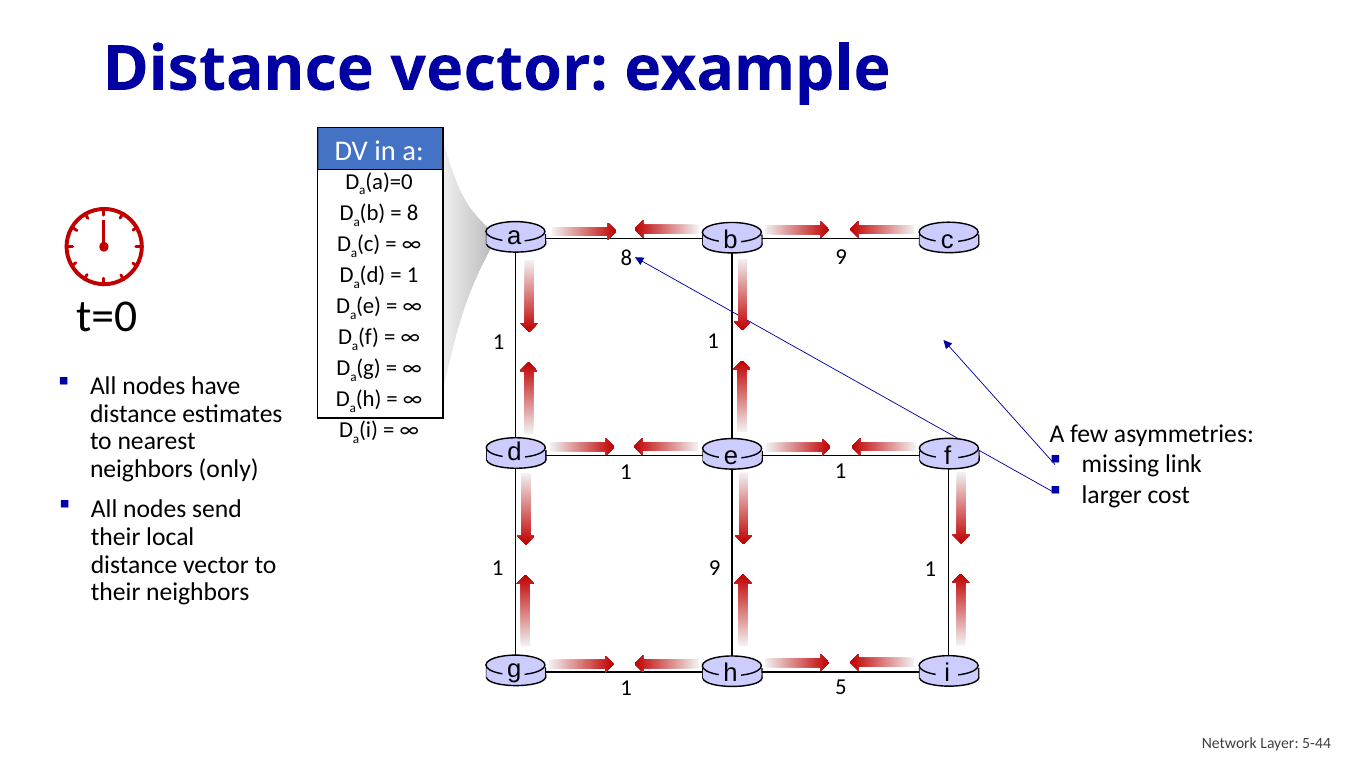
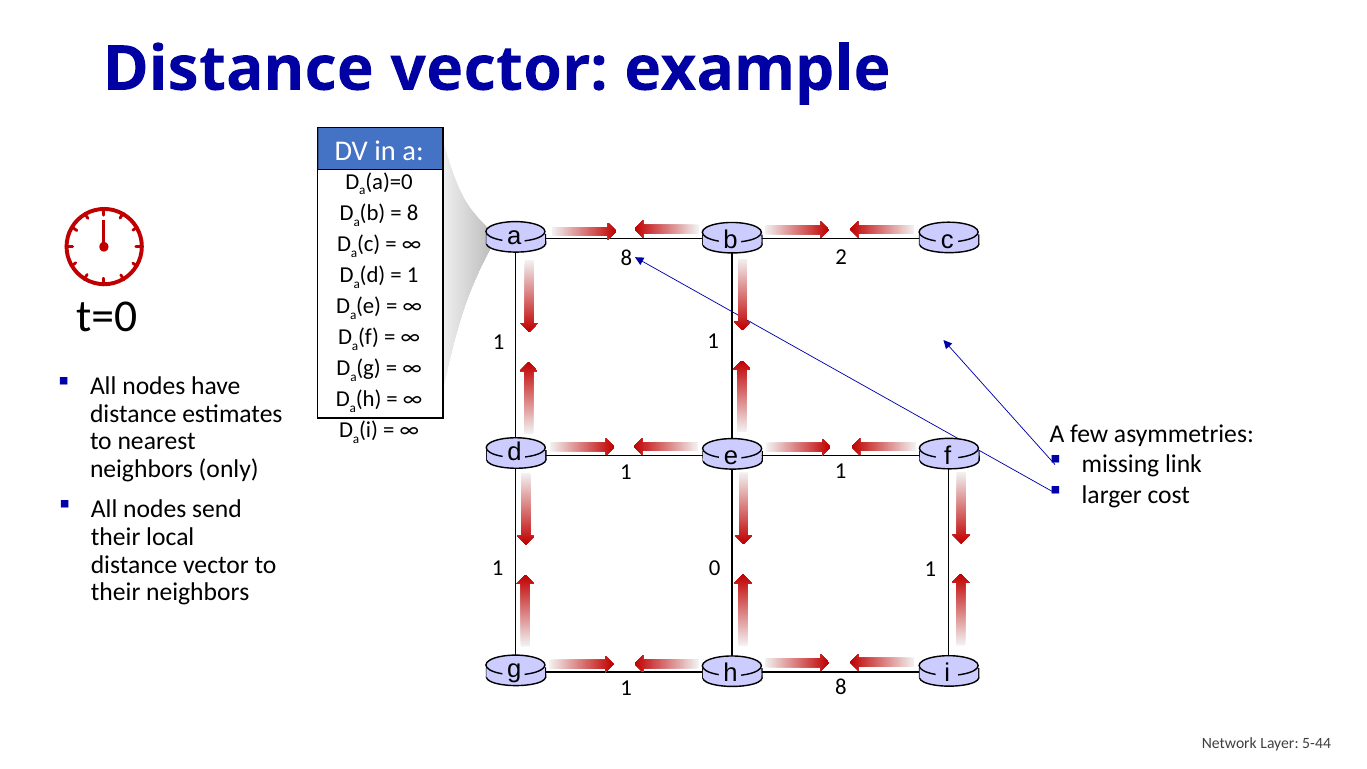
8 9: 9 -> 2 (841, 257)
1 9: 9 -> 0 (715, 568)
1 5: 5 -> 8 (841, 687)
